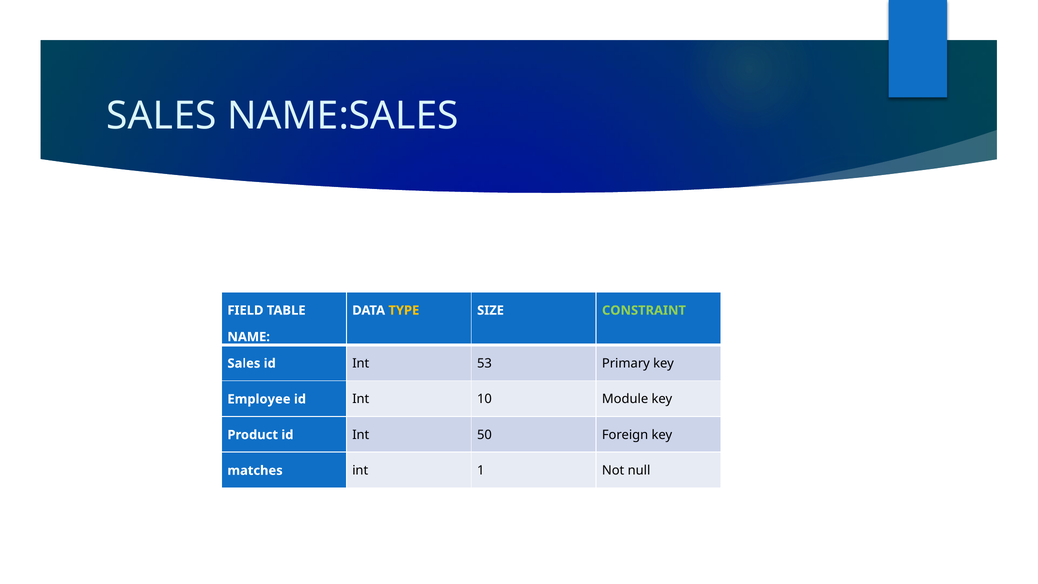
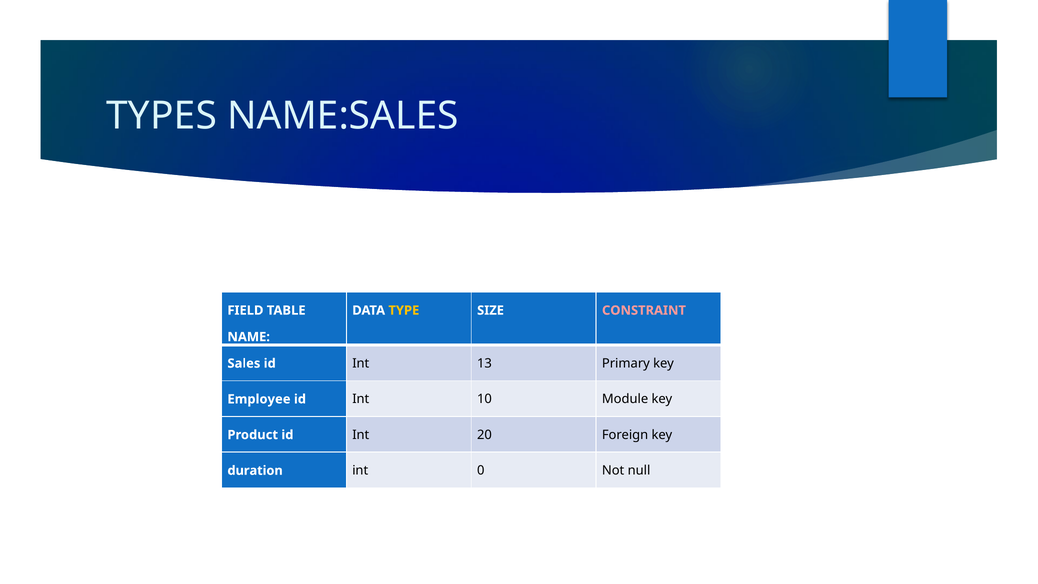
SALES: SALES -> TYPES (162, 116)
CONSTRAINT colour: light green -> pink (644, 310)
53: 53 -> 13 (484, 363)
50: 50 -> 20 (484, 435)
matches: matches -> duration (255, 470)
1: 1 -> 0 (481, 470)
